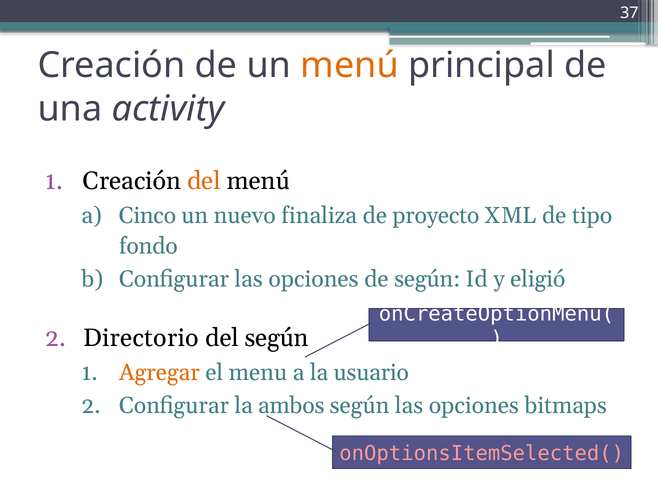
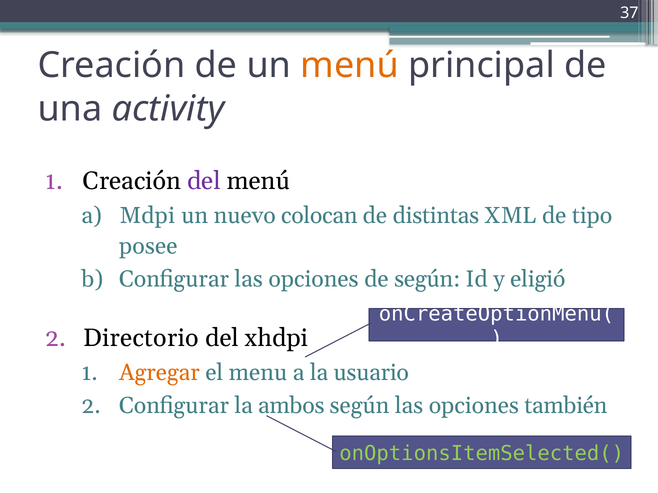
del colour: orange -> purple (204, 181)
Cinco: Cinco -> Mdpi (147, 216)
finaliza: finaliza -> colocan (319, 216)
proyecto: proyecto -> distintas (436, 216)
fondo: fondo -> posee (148, 246)
del según: según -> xhdpi (277, 339)
bitmaps: bitmaps -> también (566, 406)
onOptionsItemSelected( colour: pink -> light green (482, 454)
